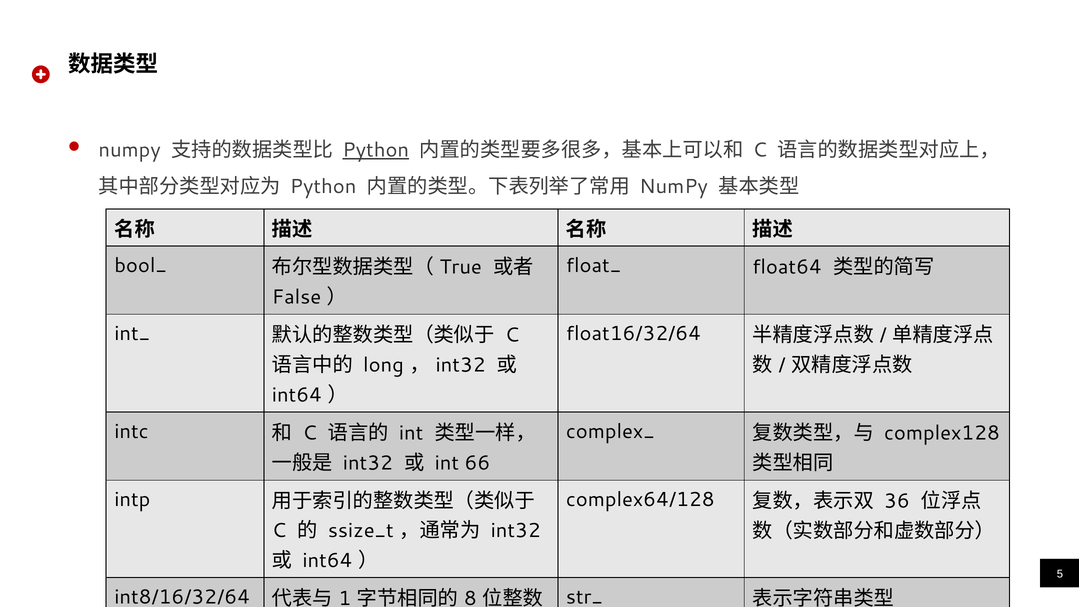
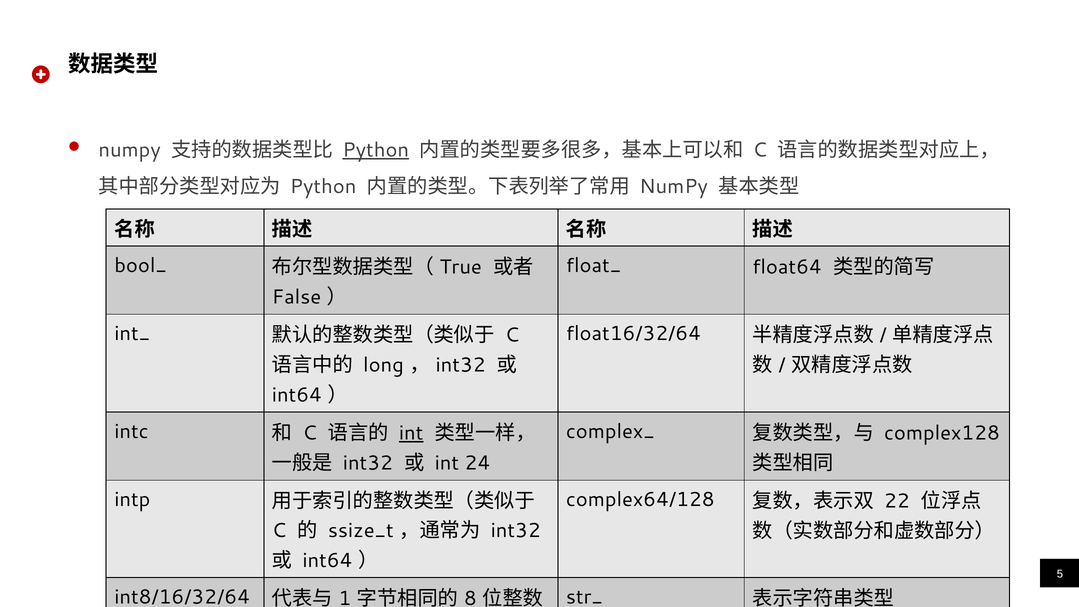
int underline: none -> present (411, 433)
66: 66 -> 24 (477, 463)
36: 36 -> 22 (897, 501)
